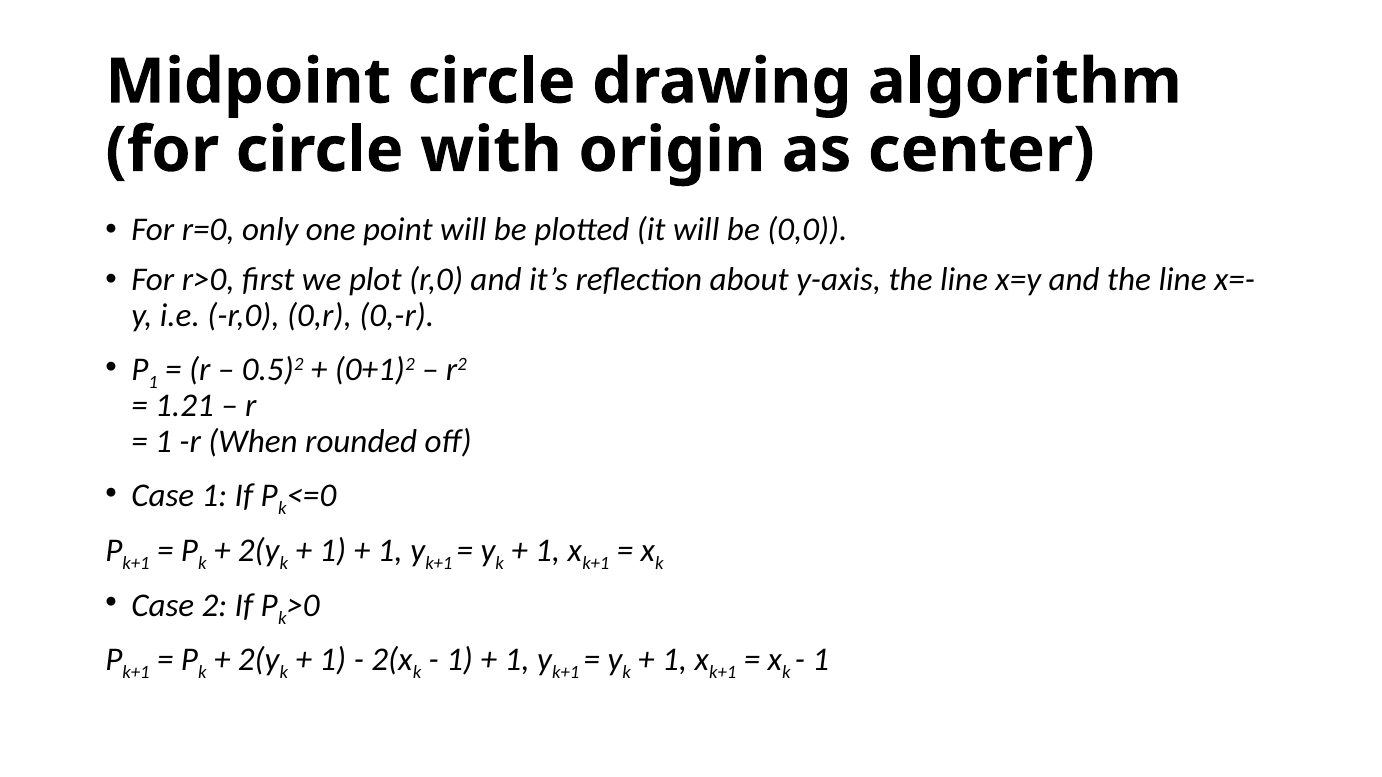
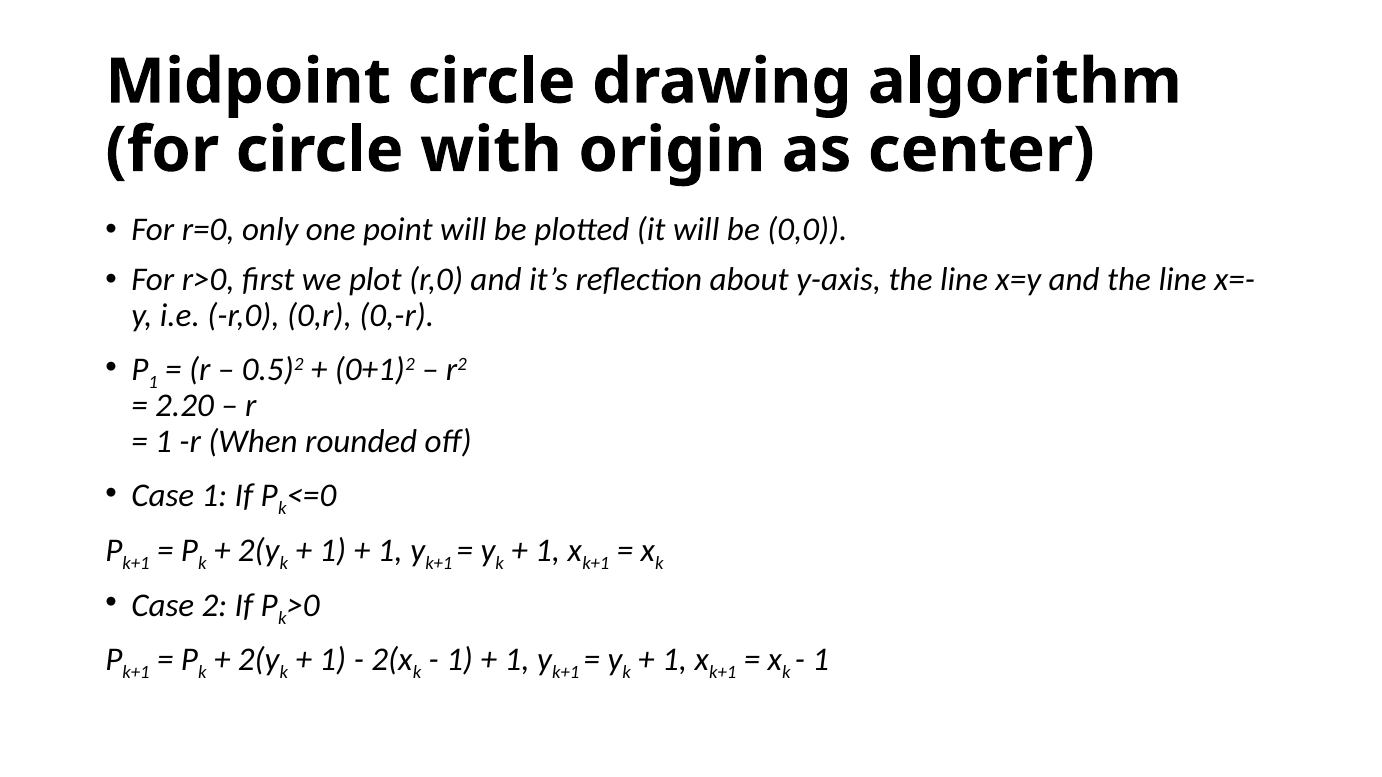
1.21: 1.21 -> 2.20 (185, 406)
